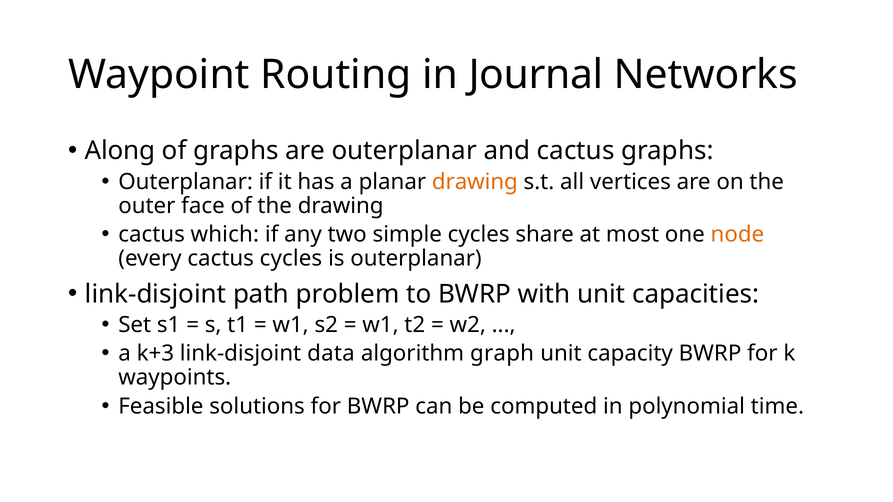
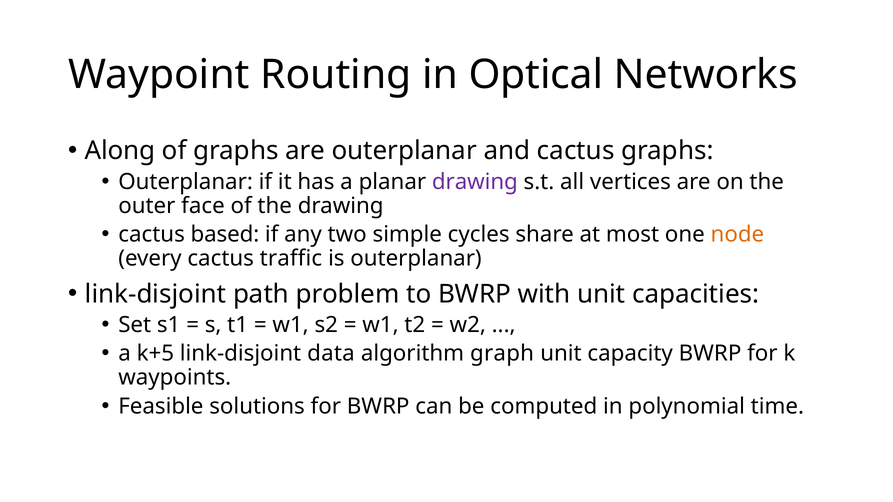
Journal: Journal -> Optical (536, 75)
drawing colour: orange -> purple (475, 182)
which: which -> based (225, 235)
cactus cycles: cycles -> traffic (291, 259)
k+3: k+3 -> k+5 (155, 354)
